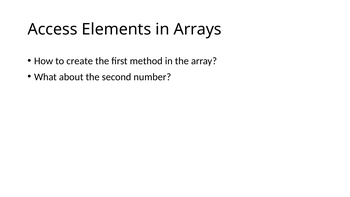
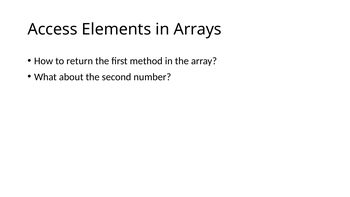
create: create -> return (80, 61)
